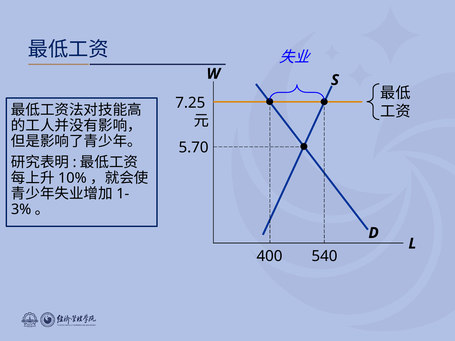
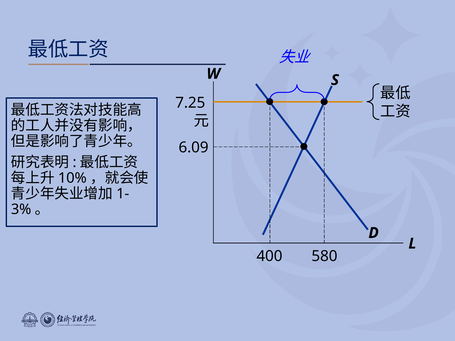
5.70: 5.70 -> 6.09 (194, 148)
540: 540 -> 580 (324, 256)
